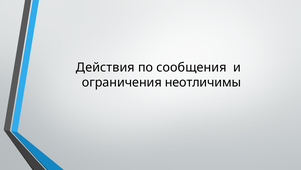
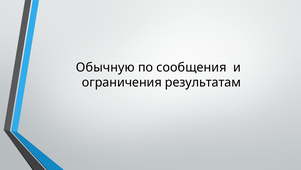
Действия: Действия -> Обычную (105, 67)
неотличимы: неотличимы -> результатам (203, 82)
